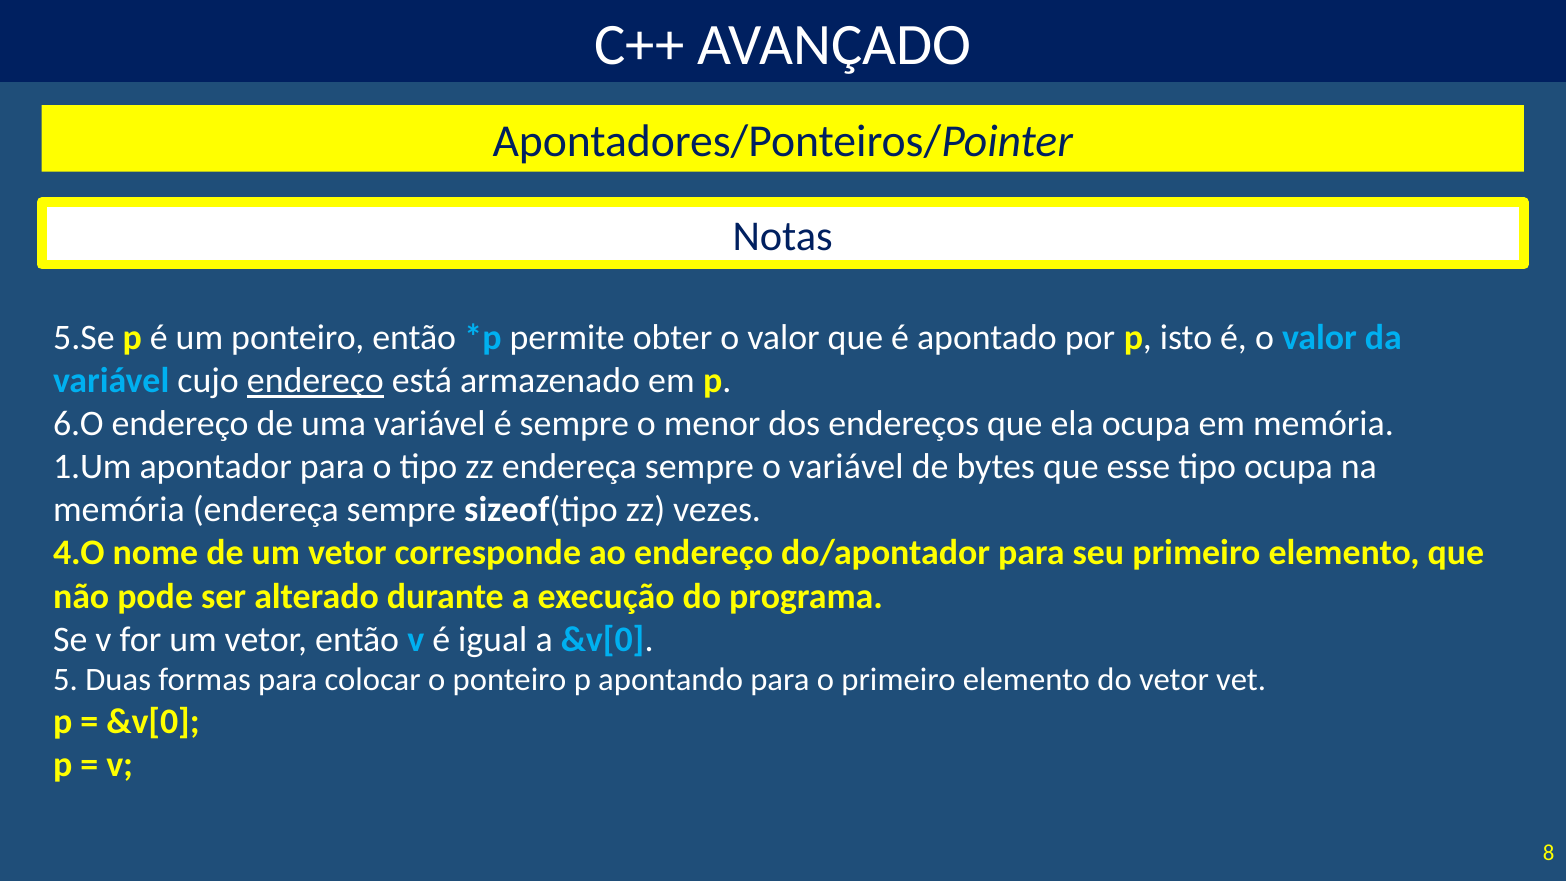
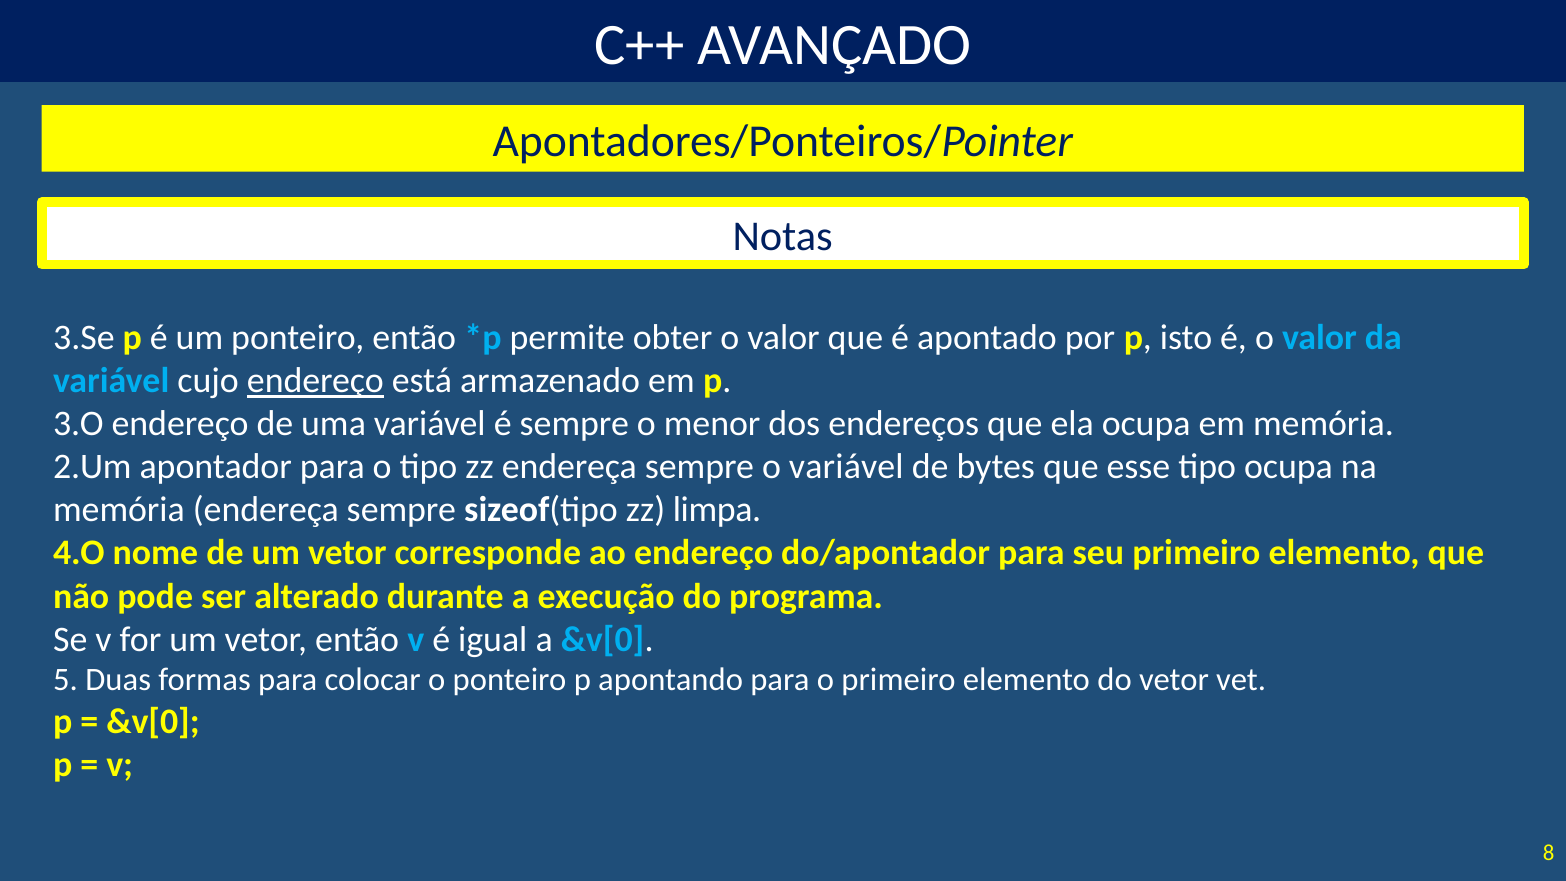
5.Se: 5.Se -> 3.Se (84, 338)
6.O: 6.O -> 3.O (78, 424)
1.Um: 1.Um -> 2.Um (92, 467)
vezes: vezes -> limpa (717, 510)
